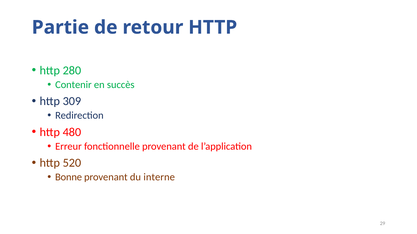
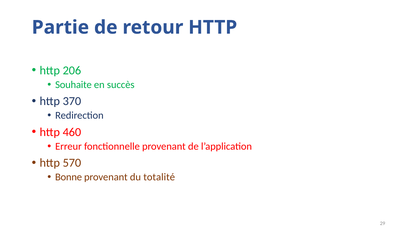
280: 280 -> 206 (72, 71)
Contenir: Contenir -> Souhaite (73, 85)
309: 309 -> 370 (72, 101)
480: 480 -> 460 (72, 132)
520: 520 -> 570 (72, 163)
interne: interne -> totalité (159, 178)
